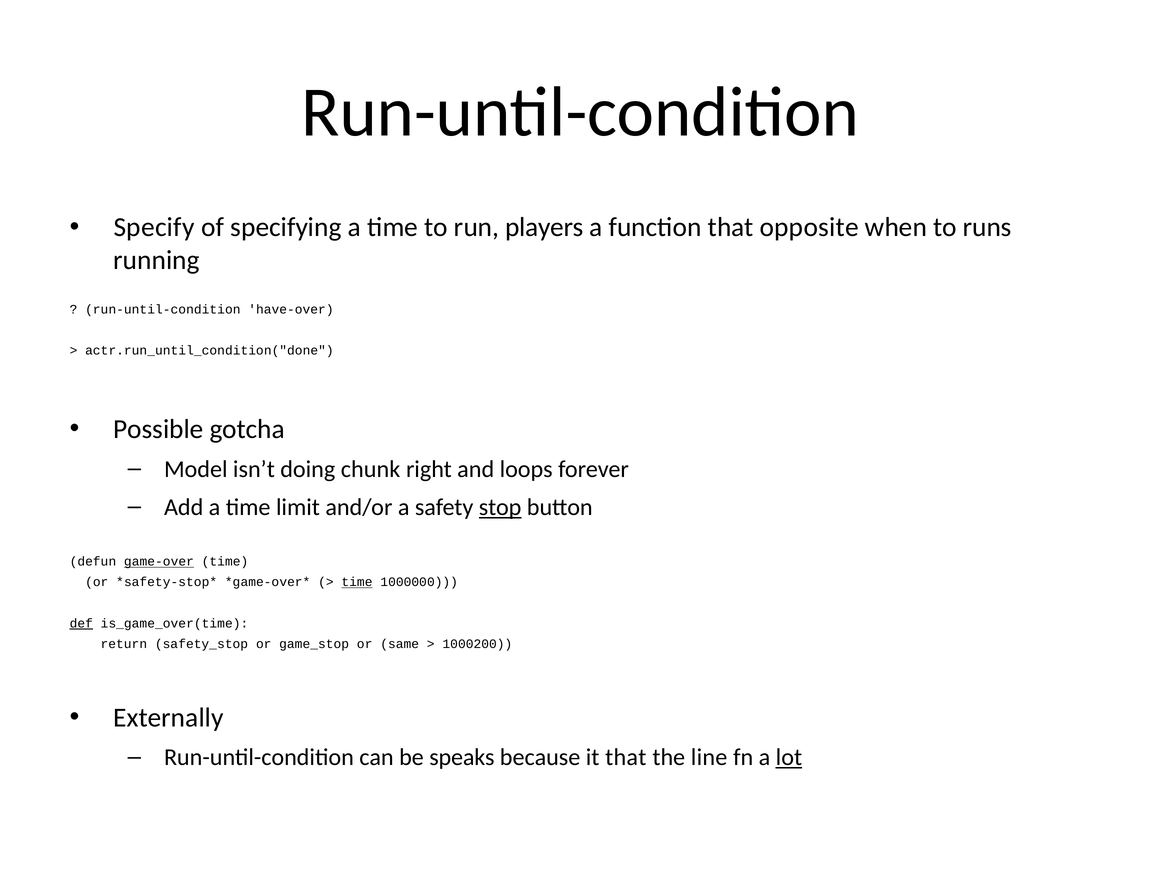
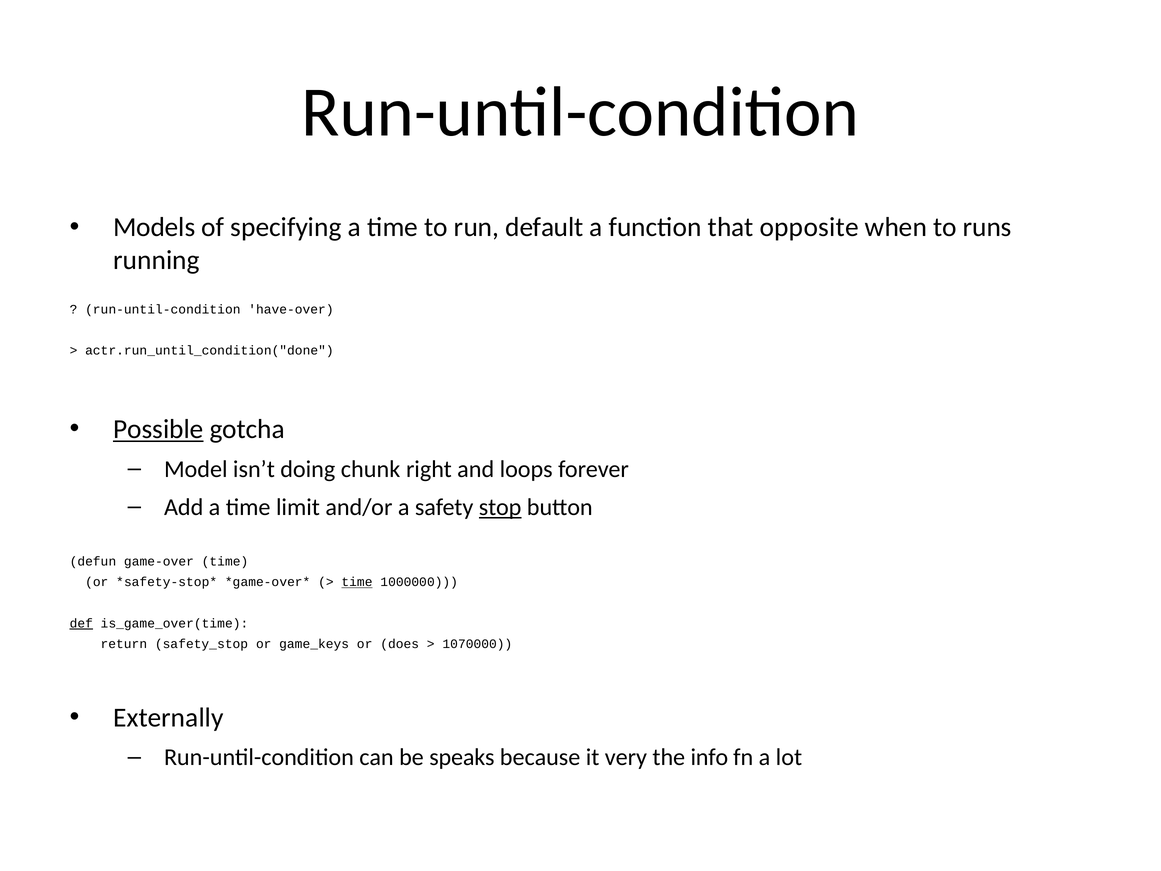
Specify: Specify -> Models (154, 227)
players: players -> default (544, 227)
Possible underline: none -> present (158, 429)
game-over underline: present -> none (159, 561)
game_stop: game_stop -> game_keys (314, 644)
same: same -> does (400, 644)
1000200: 1000200 -> 1070000 (477, 644)
it that: that -> very (626, 757)
line: line -> info (709, 757)
lot underline: present -> none (789, 757)
